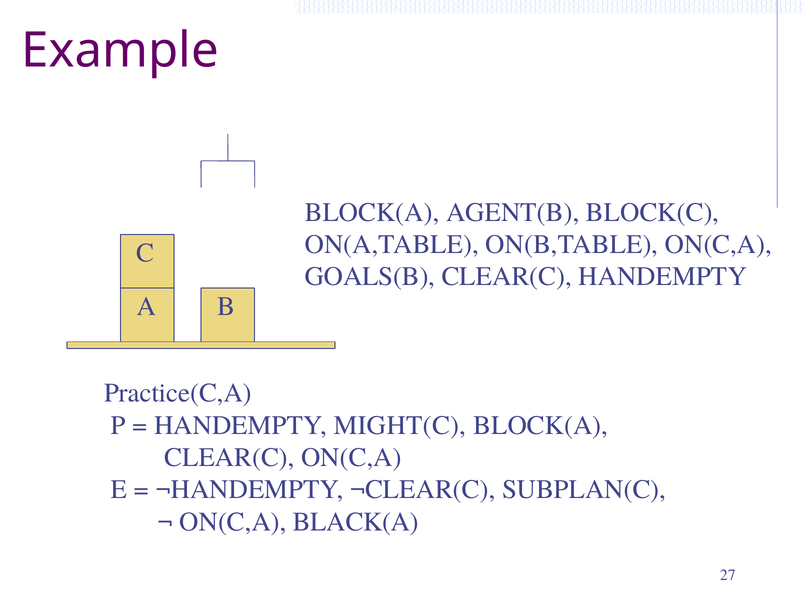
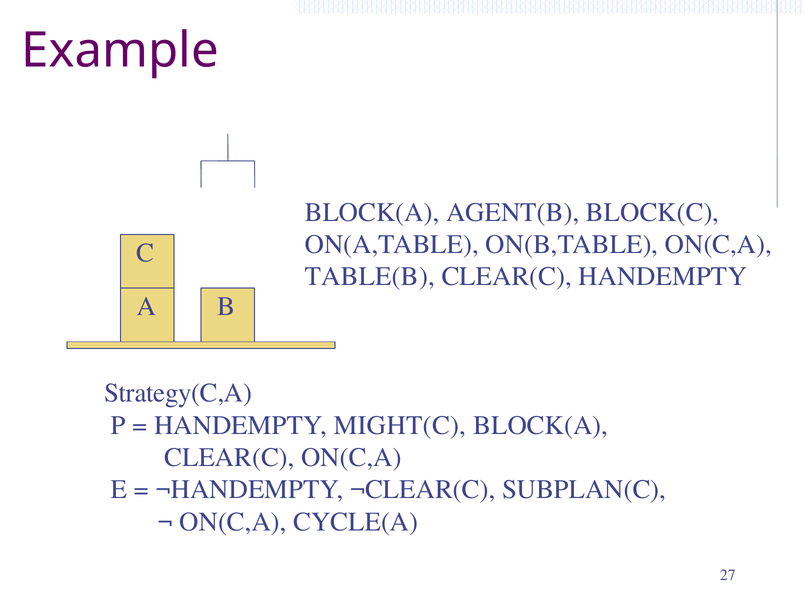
GOALS(B: GOALS(B -> TABLE(B (370, 277)
Practice(C,A: Practice(C,A -> Strategy(C,A (178, 393)
BLACK(A: BLACK(A -> CYCLE(A (356, 522)
